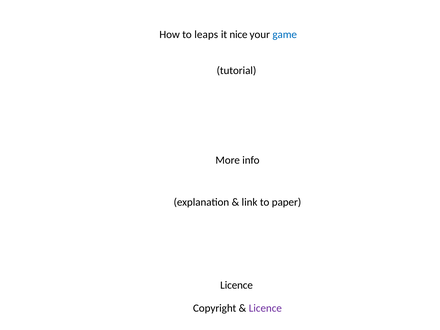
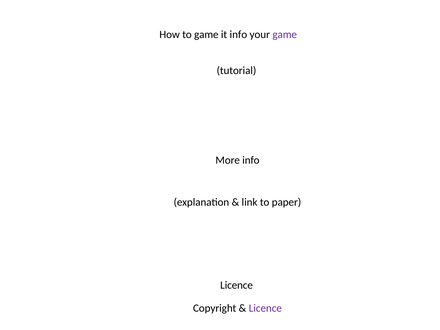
to leaps: leaps -> game (206, 34)
it nice: nice -> info (238, 34)
game colour: blue -> purple (285, 34)
